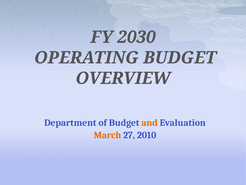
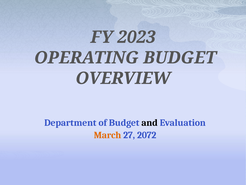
2030: 2030 -> 2023 (136, 37)
and colour: orange -> black (150, 122)
2010: 2010 -> 2072 (147, 135)
